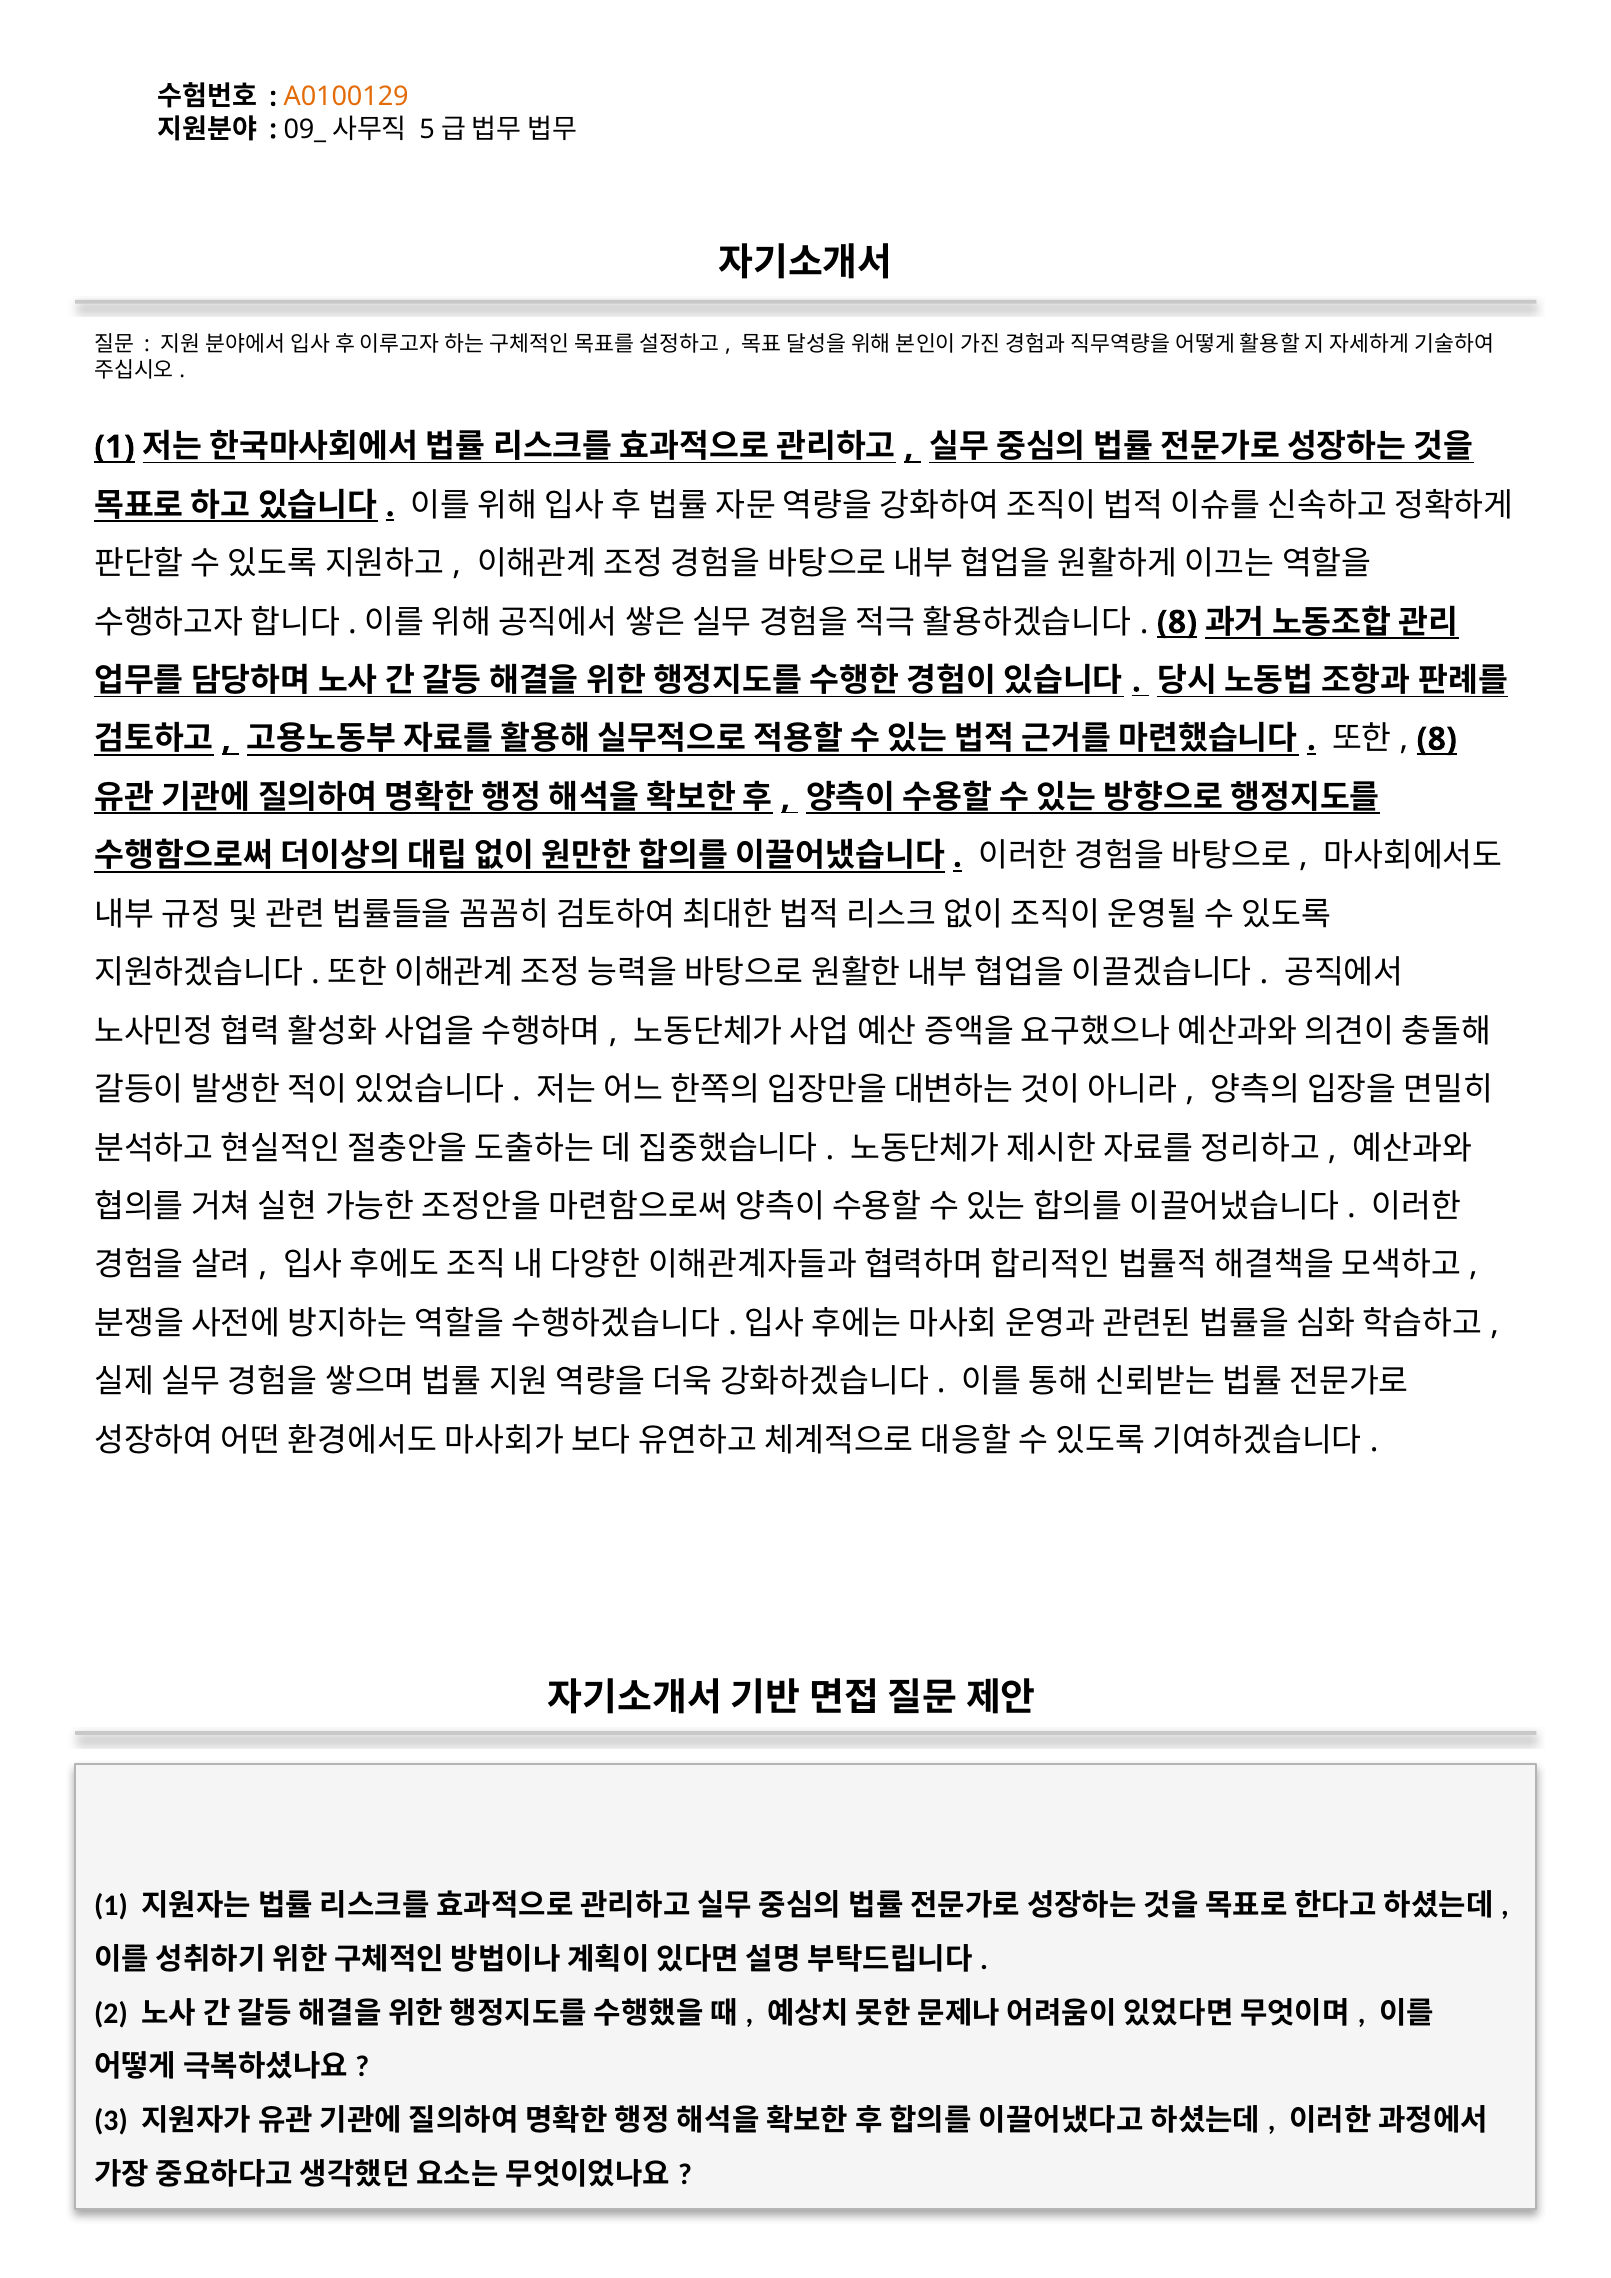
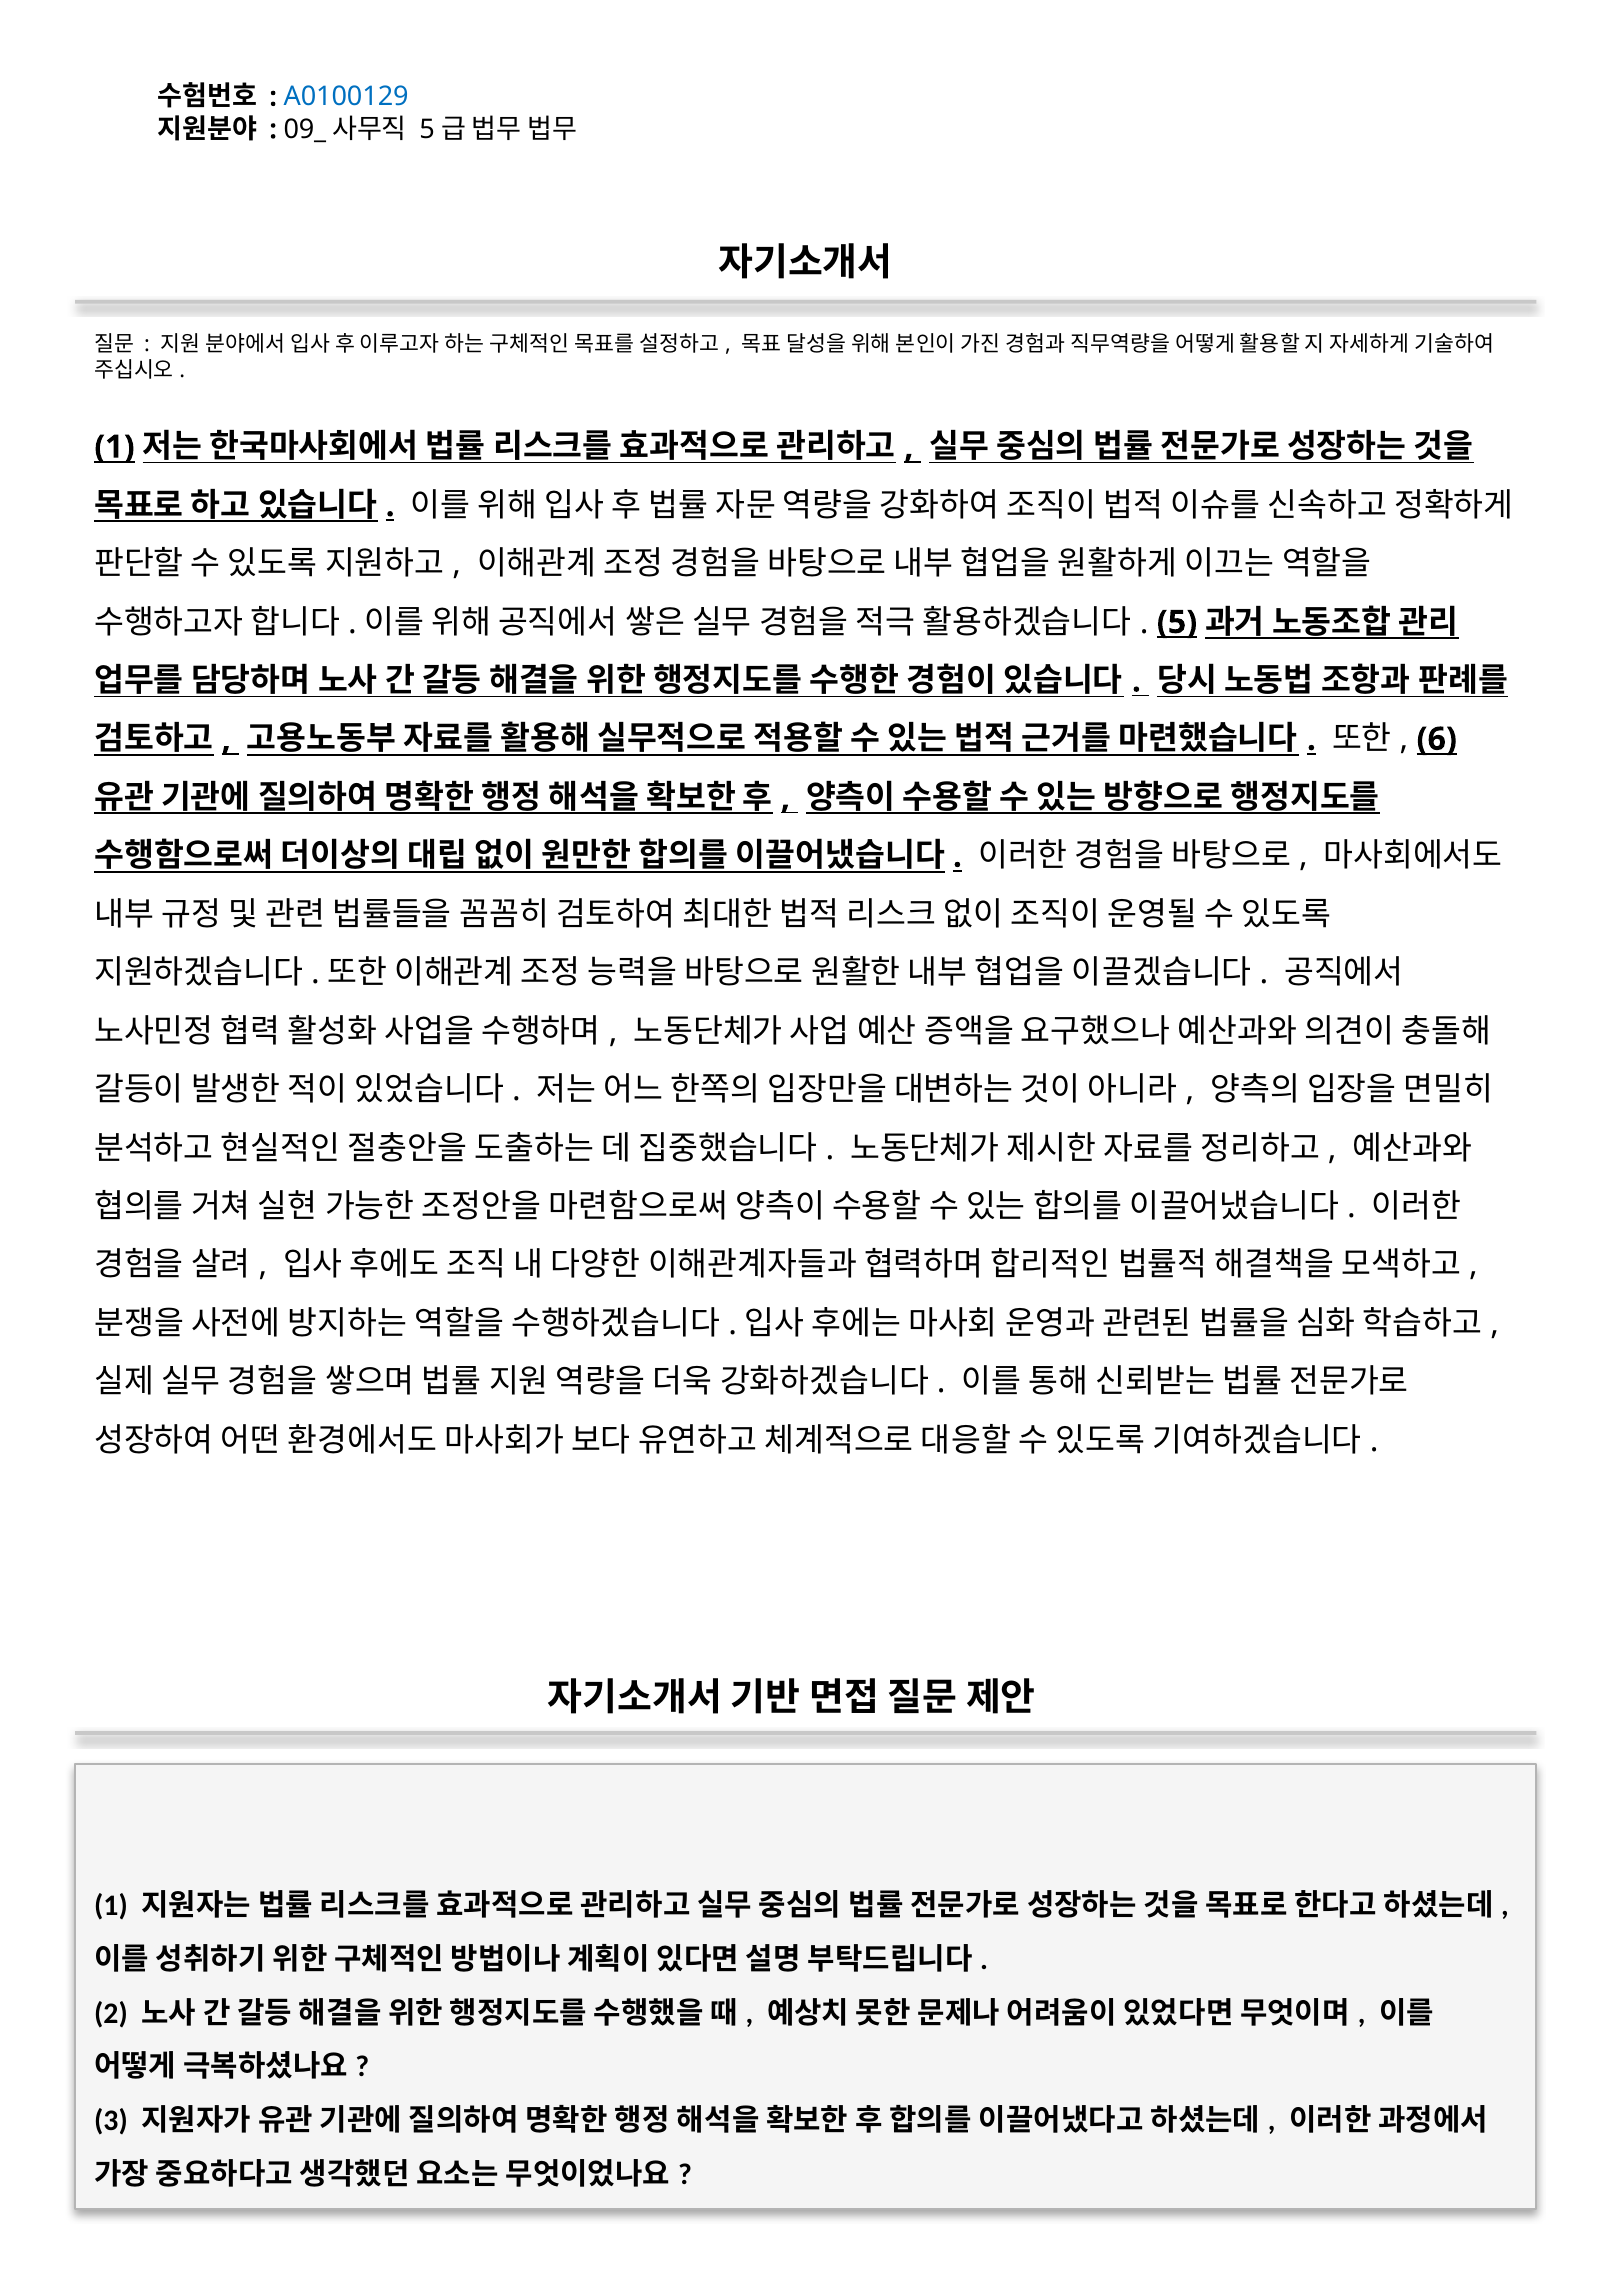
A0100129 colour: orange -> blue (346, 97)
8: 8 -> 5 (1177, 622)
8: 8 -> 6 (1437, 739)
